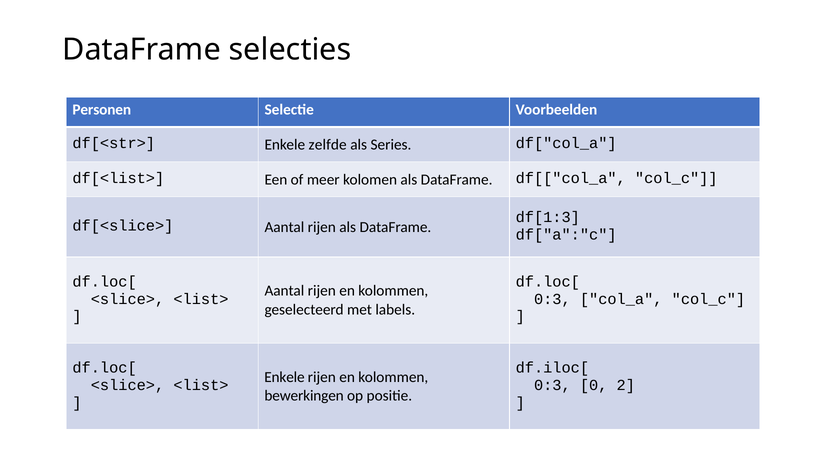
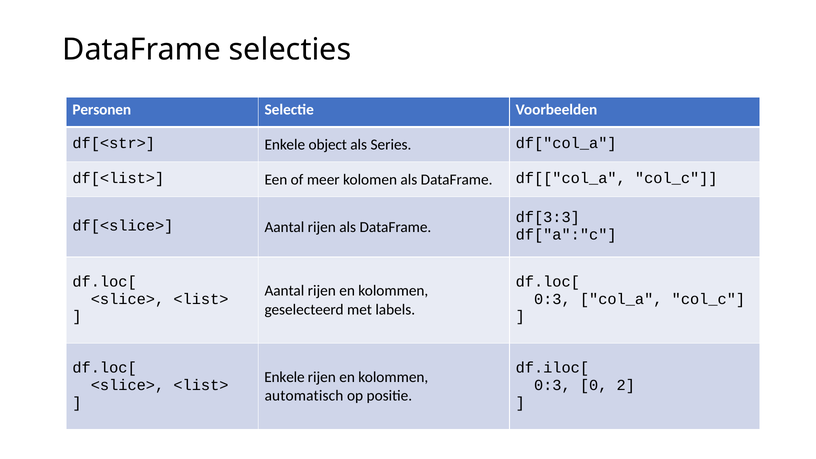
zelfde: zelfde -> object (328, 145)
df[1:3: df[1:3 -> df[3:3 (548, 217)
bewerkingen: bewerkingen -> automatisch (304, 396)
